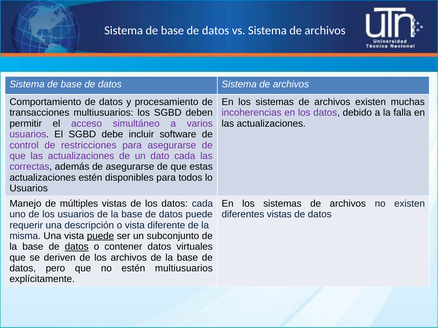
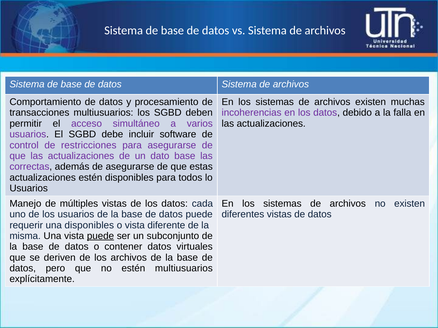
dato cada: cada -> base (185, 156)
una descripción: descripción -> disponibles (89, 225)
datos underline: present -> none (77, 247)
